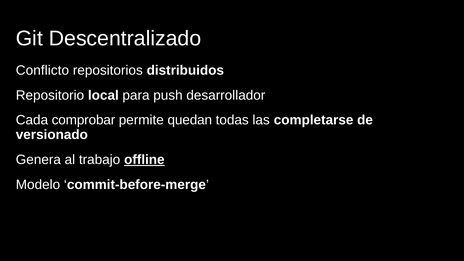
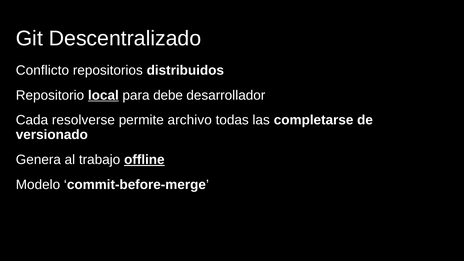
local underline: none -> present (103, 95)
push: push -> debe (168, 95)
comprobar: comprobar -> resolverse (83, 120)
quedan: quedan -> archivo (190, 120)
